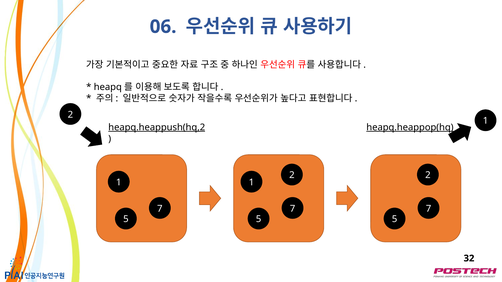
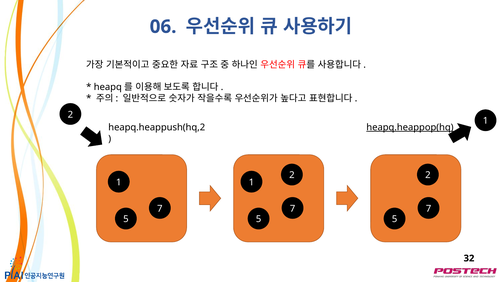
heapq.heappush(hq,2 underline: present -> none (157, 128)
